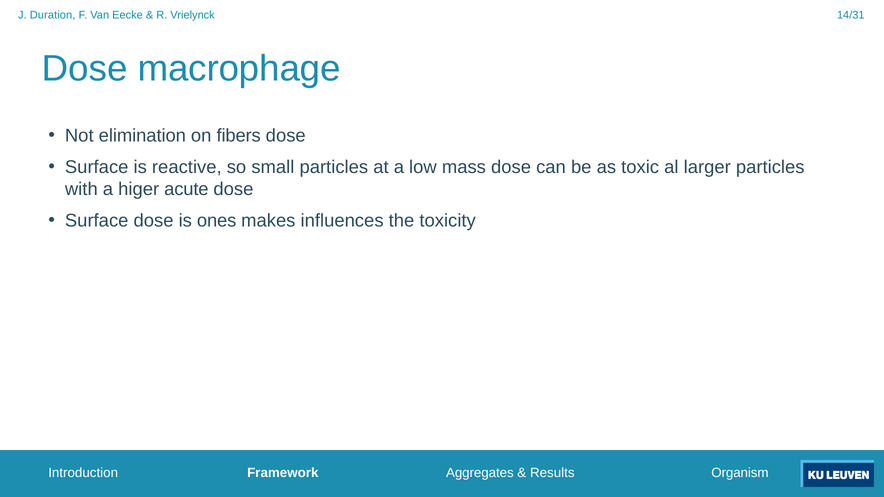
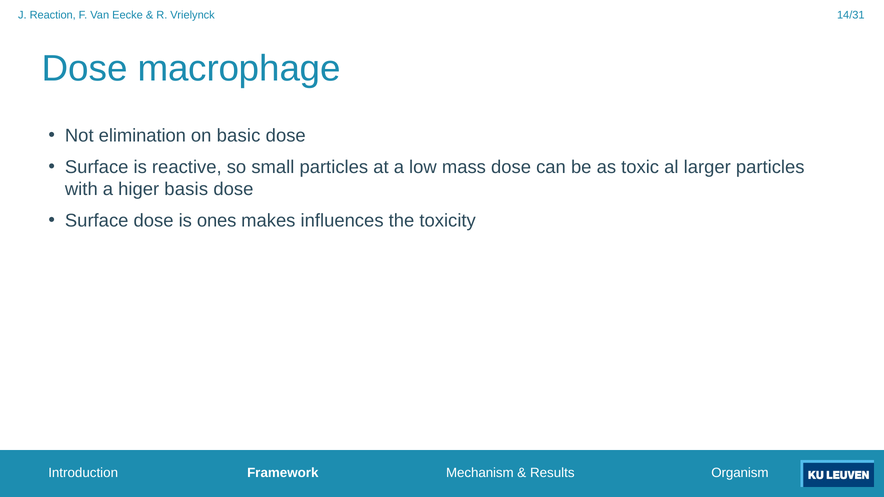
Duration: Duration -> Reaction (53, 15)
fibers: fibers -> basic (239, 136)
acute: acute -> basis (186, 189)
Aggregates: Aggregates -> Mechanism (480, 473)
